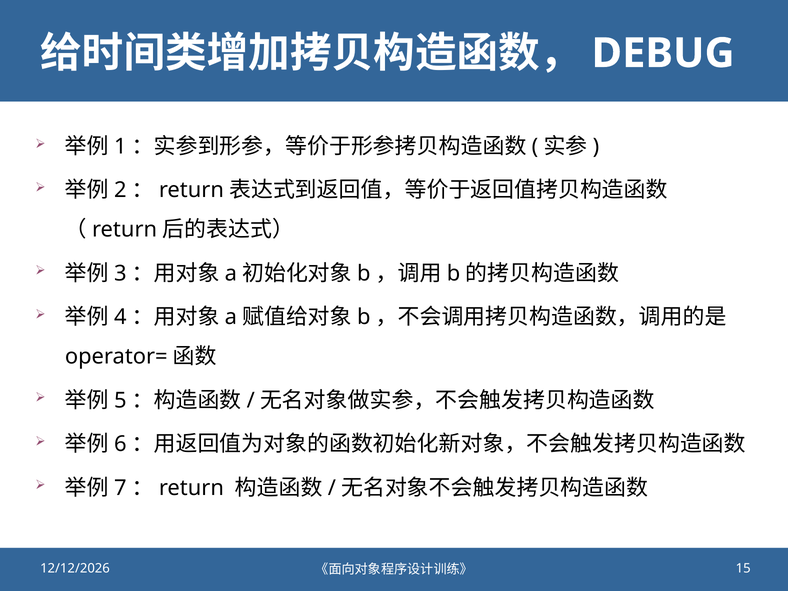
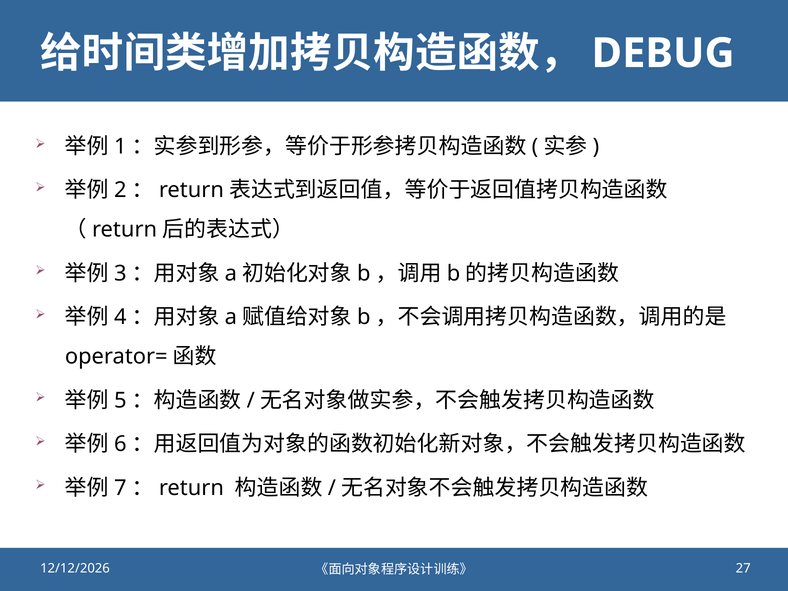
15: 15 -> 27 (743, 568)
